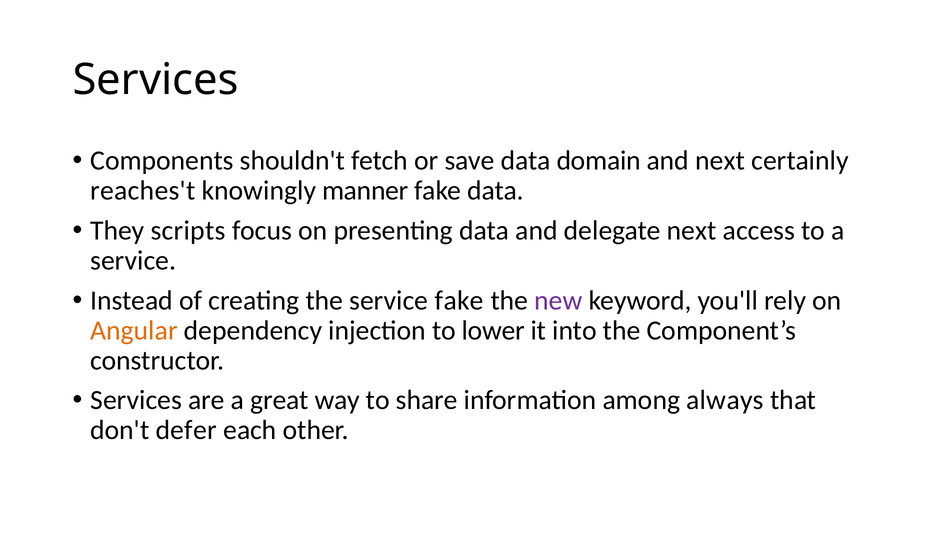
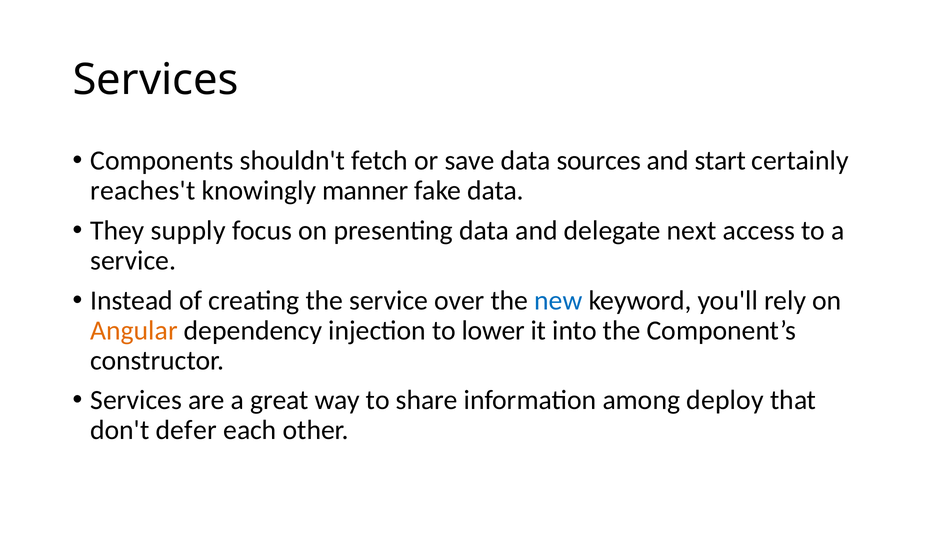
domain: domain -> sources (599, 161)
and next: next -> start (720, 161)
scripts: scripts -> supply (188, 231)
service fake: fake -> over (459, 300)
new colour: purple -> blue (558, 300)
always: always -> deploy (725, 400)
